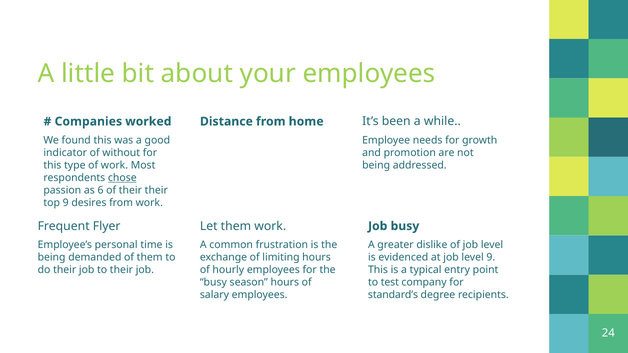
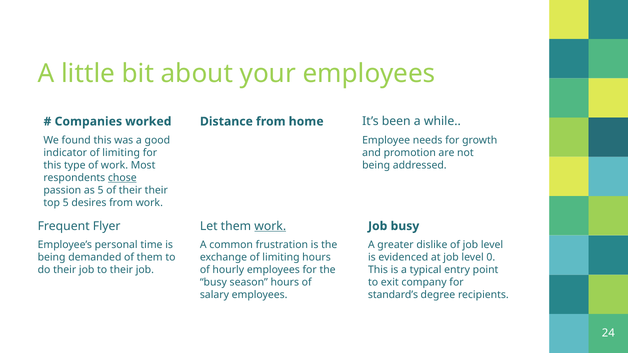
indicator of without: without -> limiting (121, 153)
as 6: 6 -> 5 (101, 191)
top 9: 9 -> 5 (66, 203)
work underline: none -> present (270, 226)
level 9: 9 -> 0 (491, 257)
test: test -> exit (390, 283)
